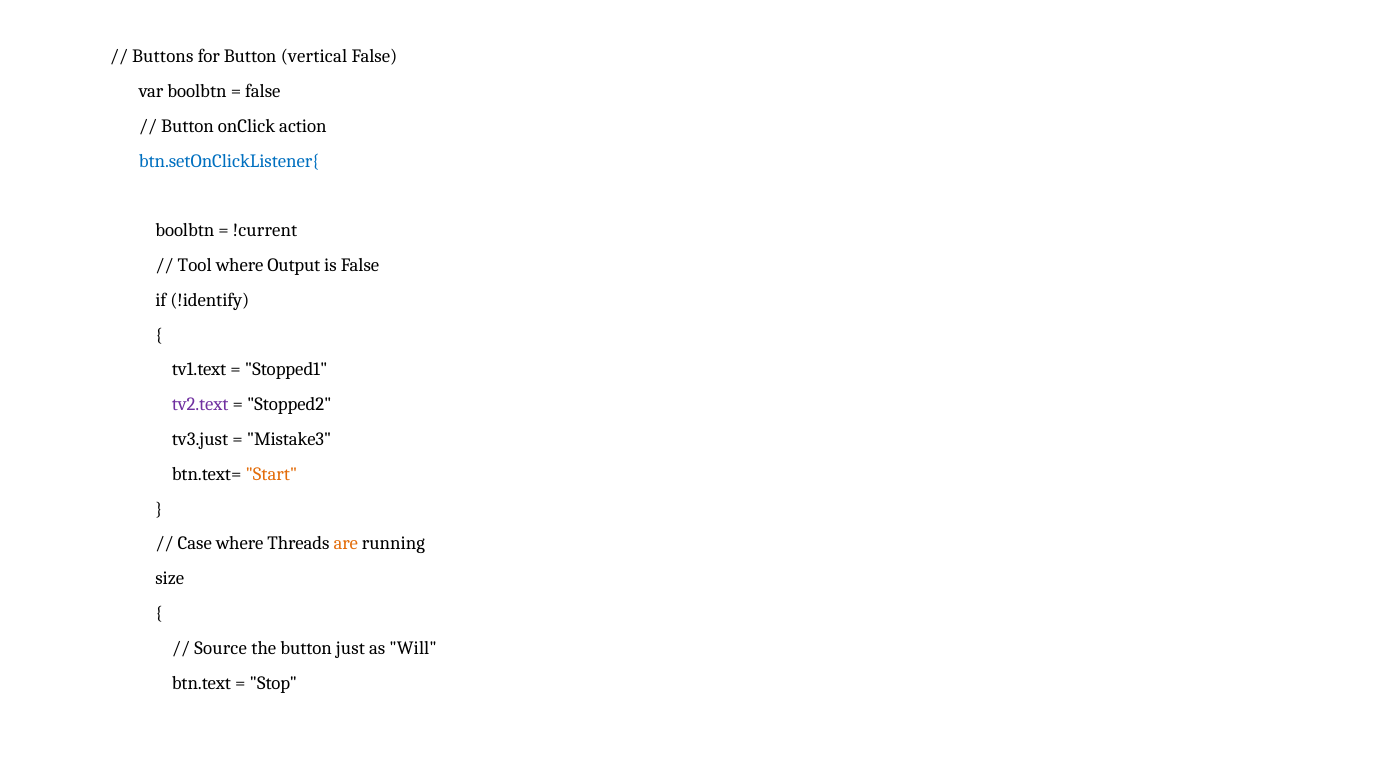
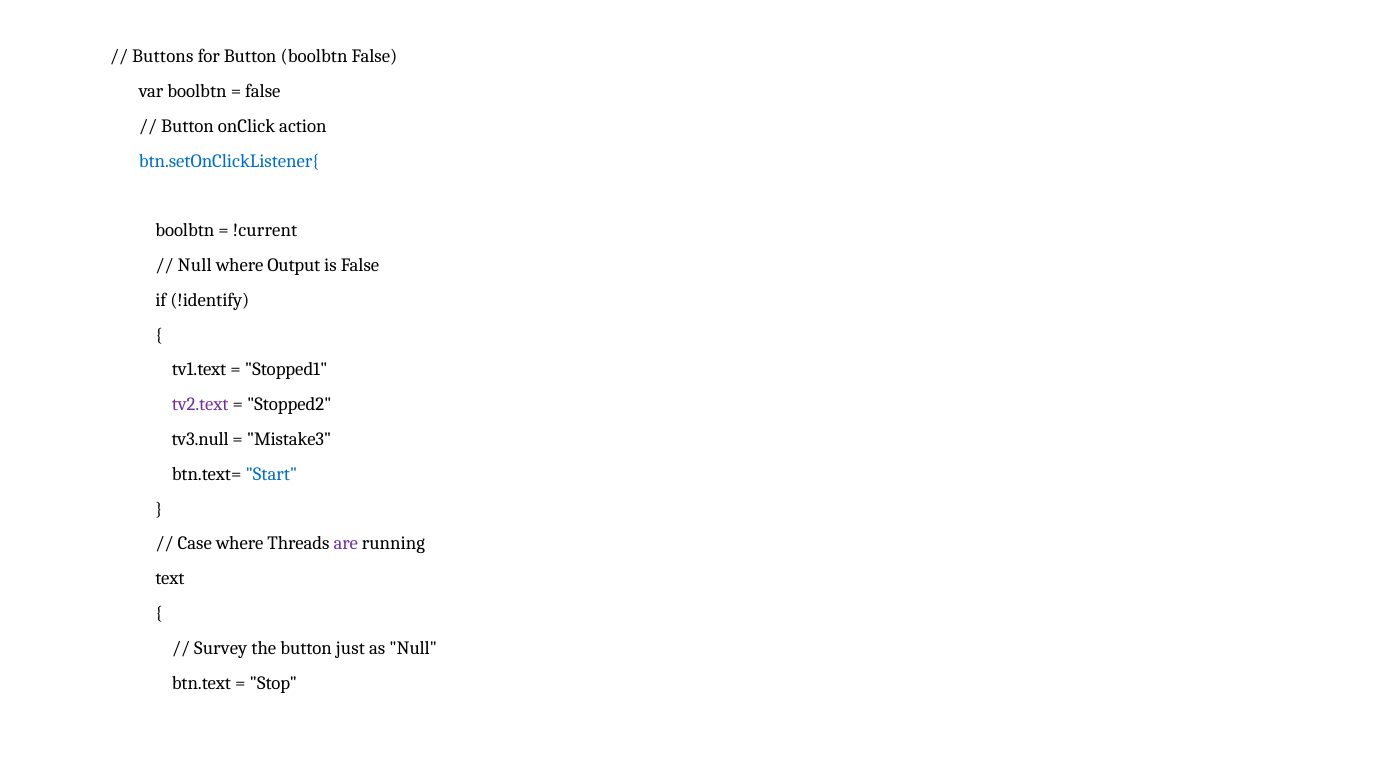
Button vertical: vertical -> boolbtn (314, 56)
Tool: Tool -> Null (195, 265)
tv3.just: tv3.just -> tv3.null (200, 439)
Start colour: orange -> blue (271, 474)
are colour: orange -> purple (346, 544)
size: size -> text (170, 578)
Source: Source -> Survey (221, 648)
as Will: Will -> Null (413, 648)
